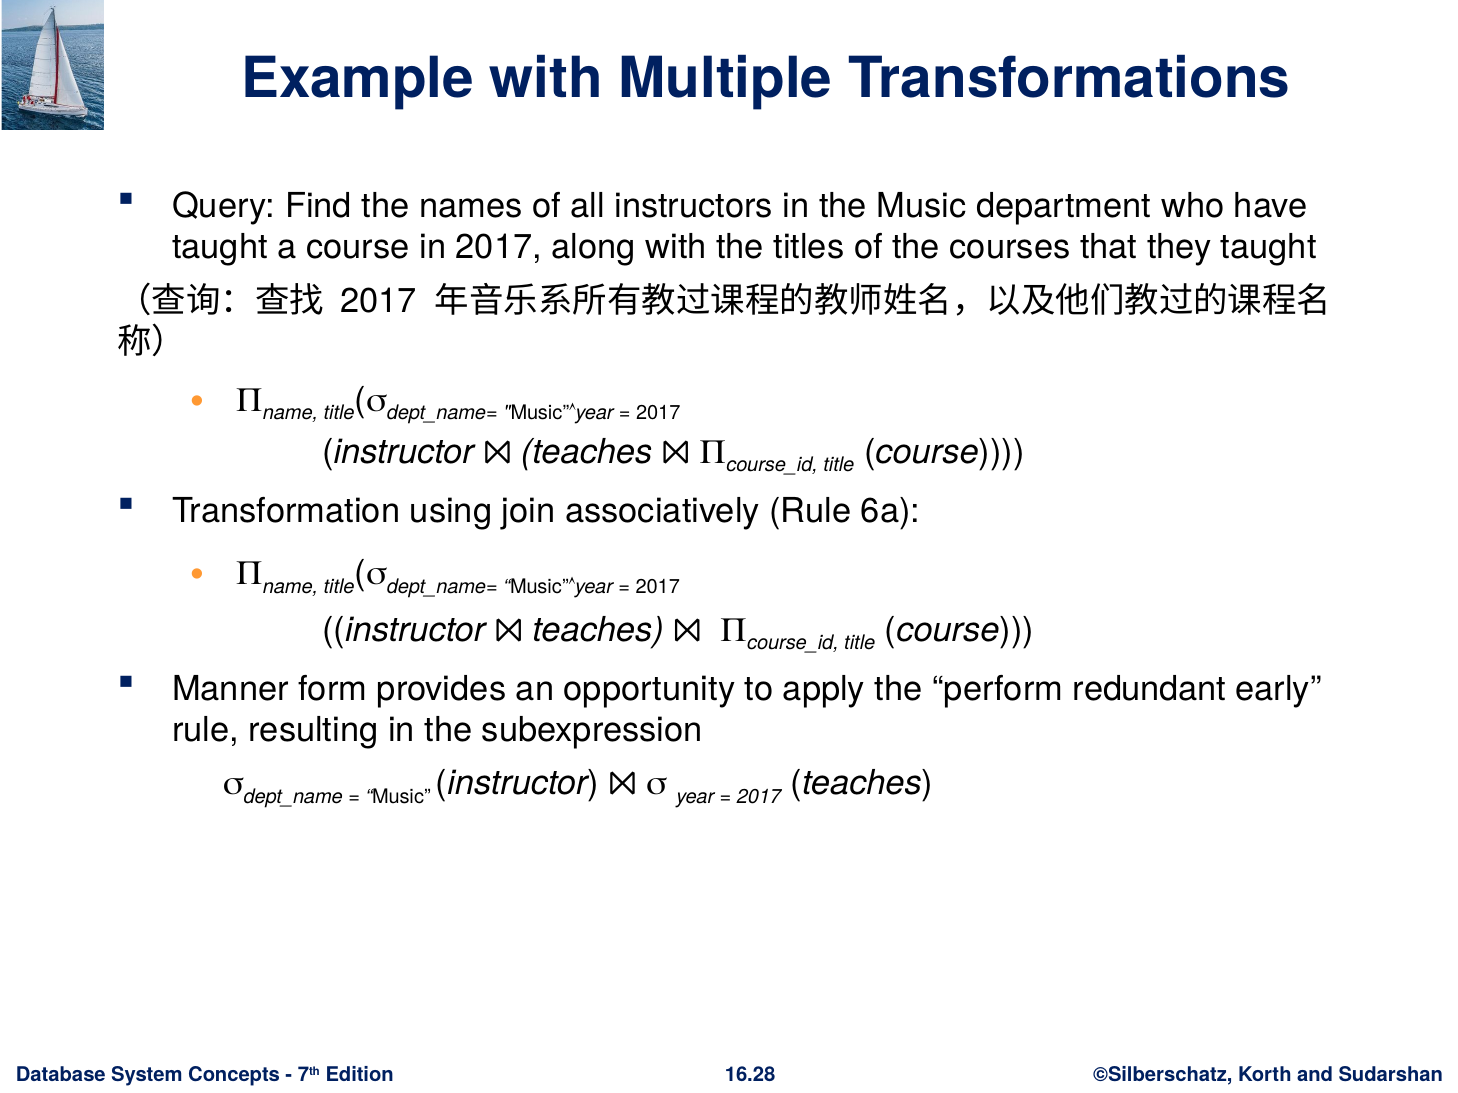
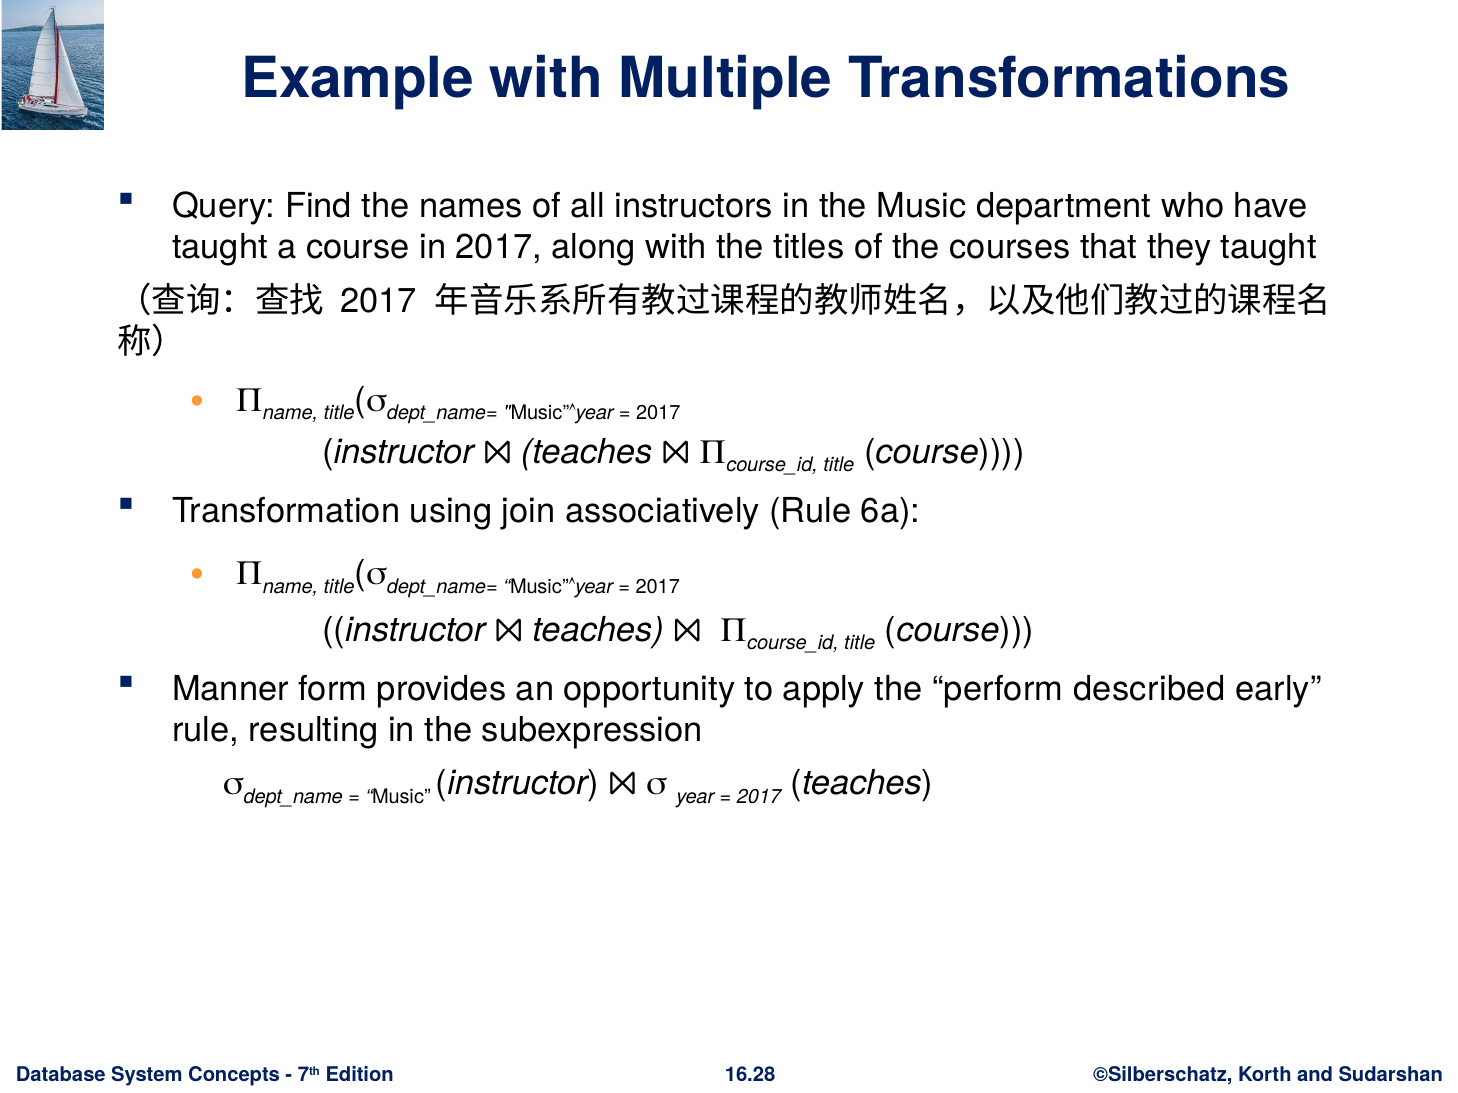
redundant: redundant -> described (1149, 689)
